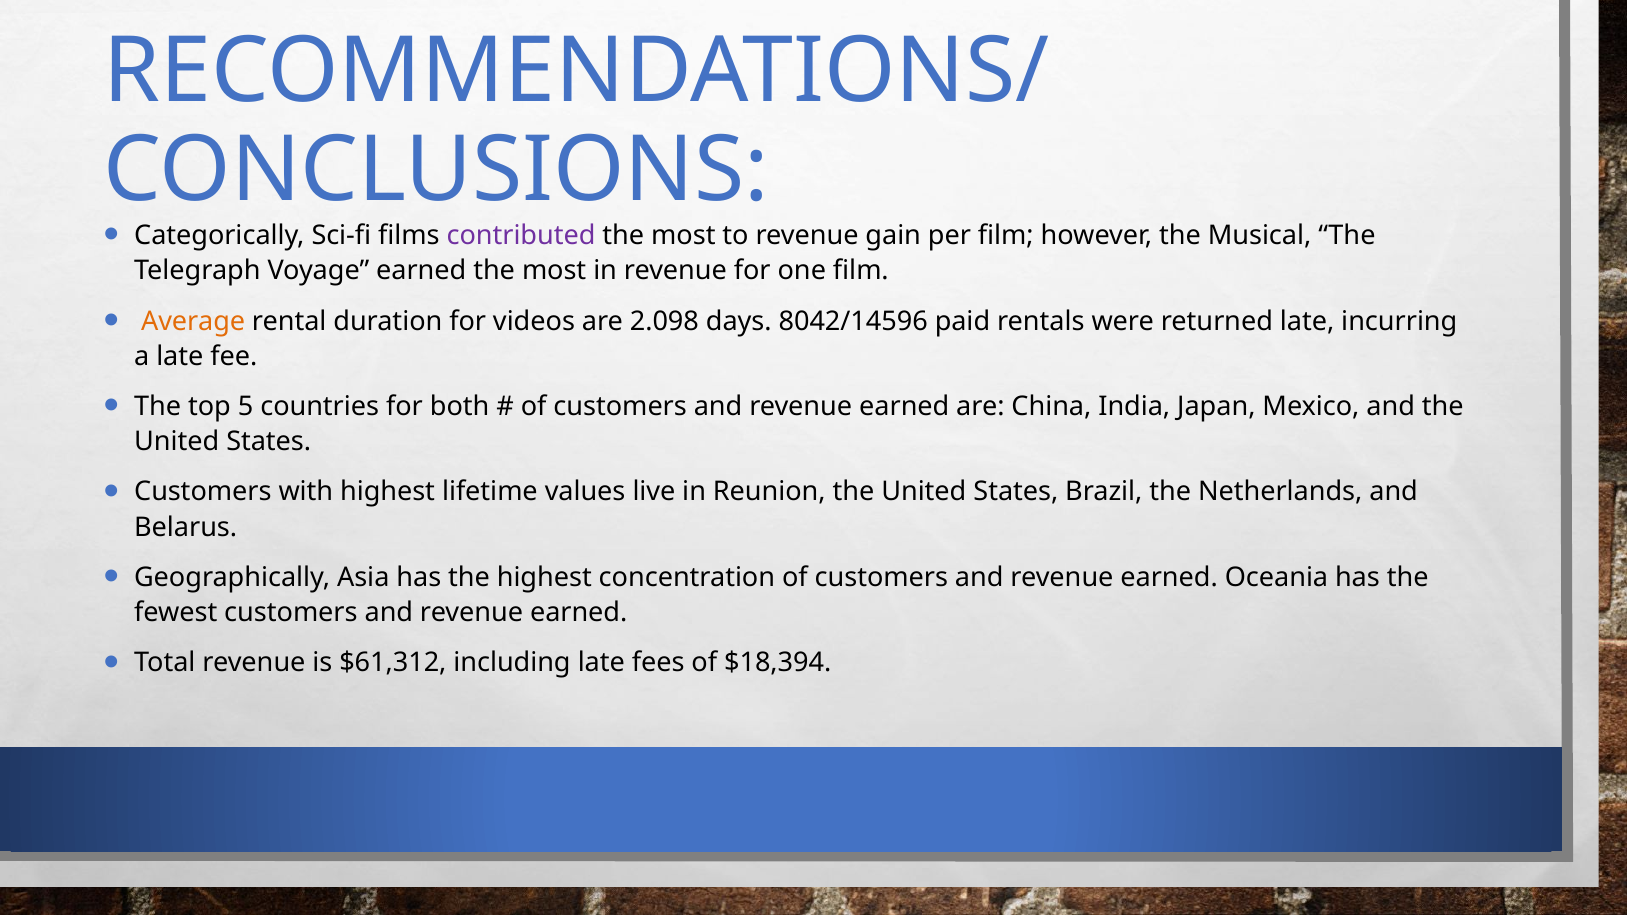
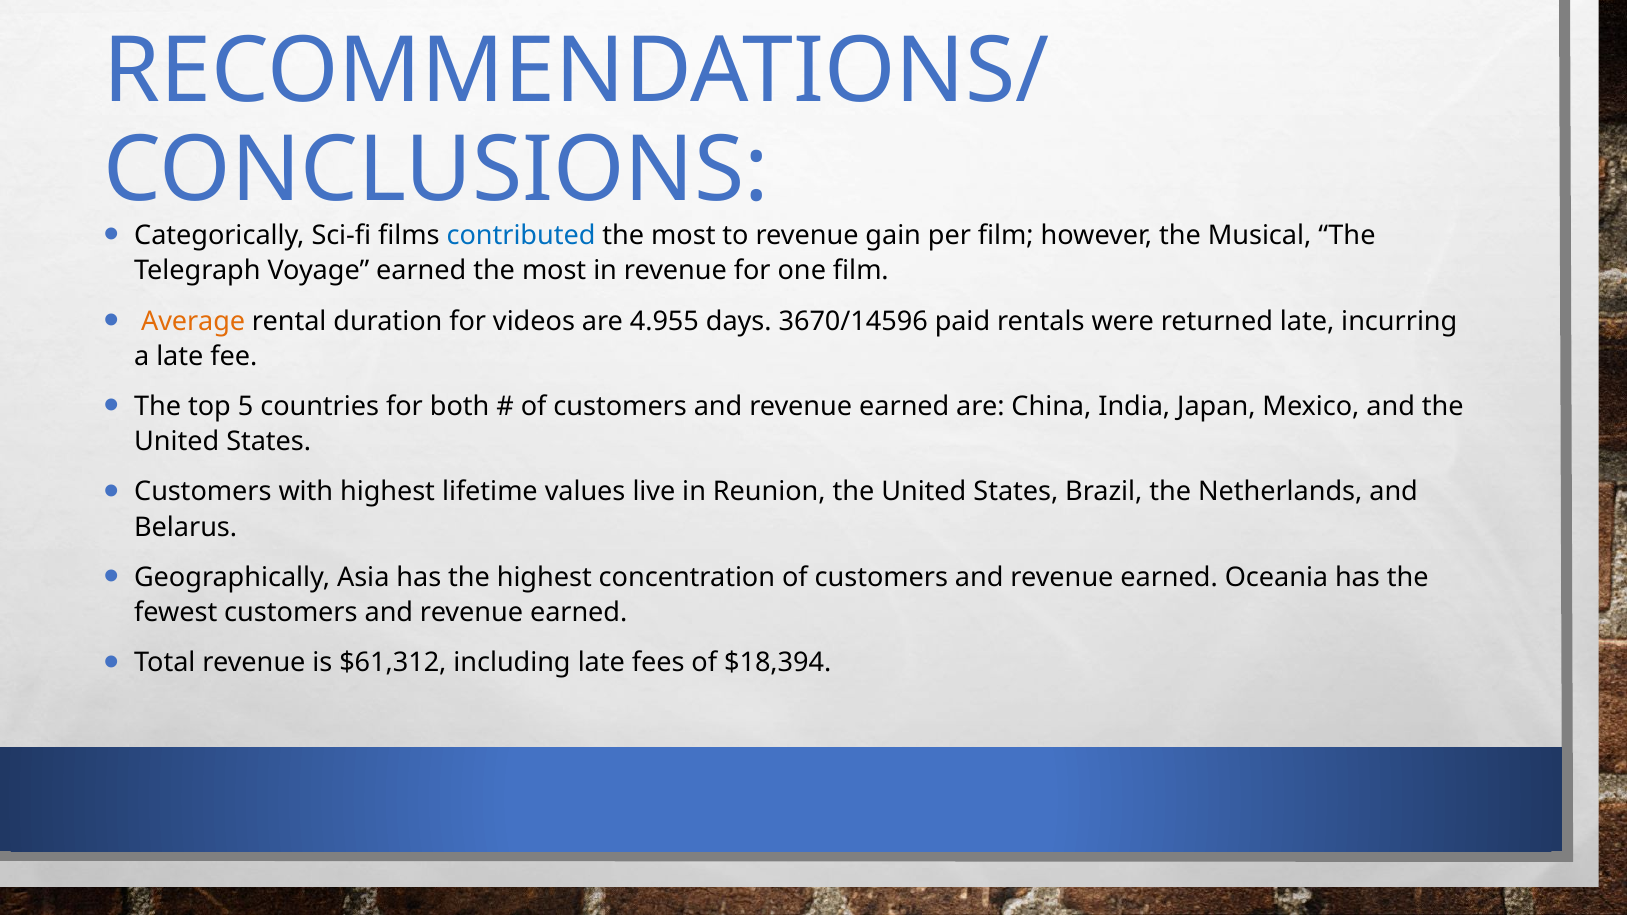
contributed colour: purple -> blue (521, 236)
2.098: 2.098 -> 4.955 (664, 321)
8042/14596: 8042/14596 -> 3670/14596 (853, 321)
